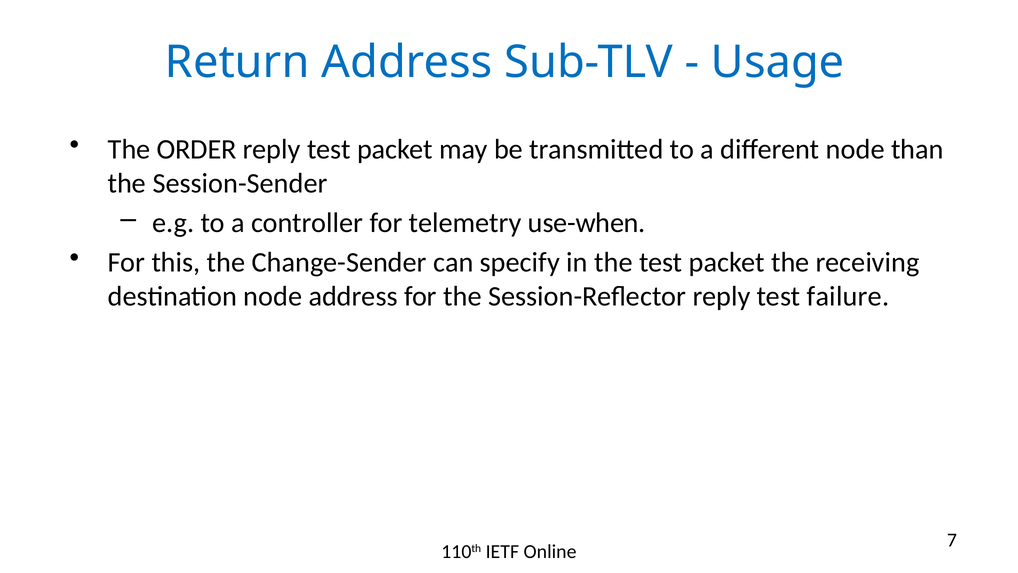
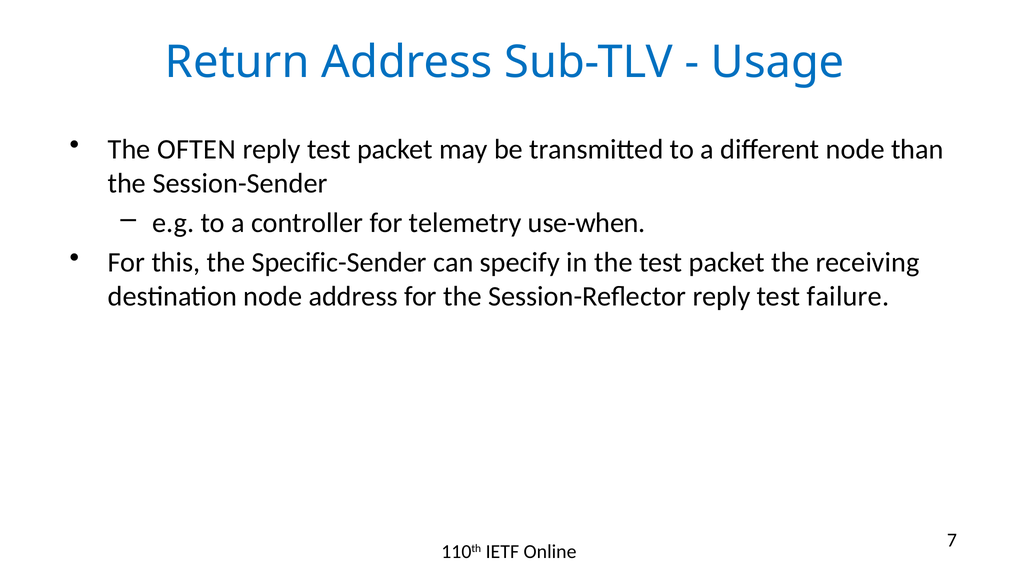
ORDER: ORDER -> OFTEN (196, 149)
Change-Sender: Change-Sender -> Specific-Sender (339, 262)
